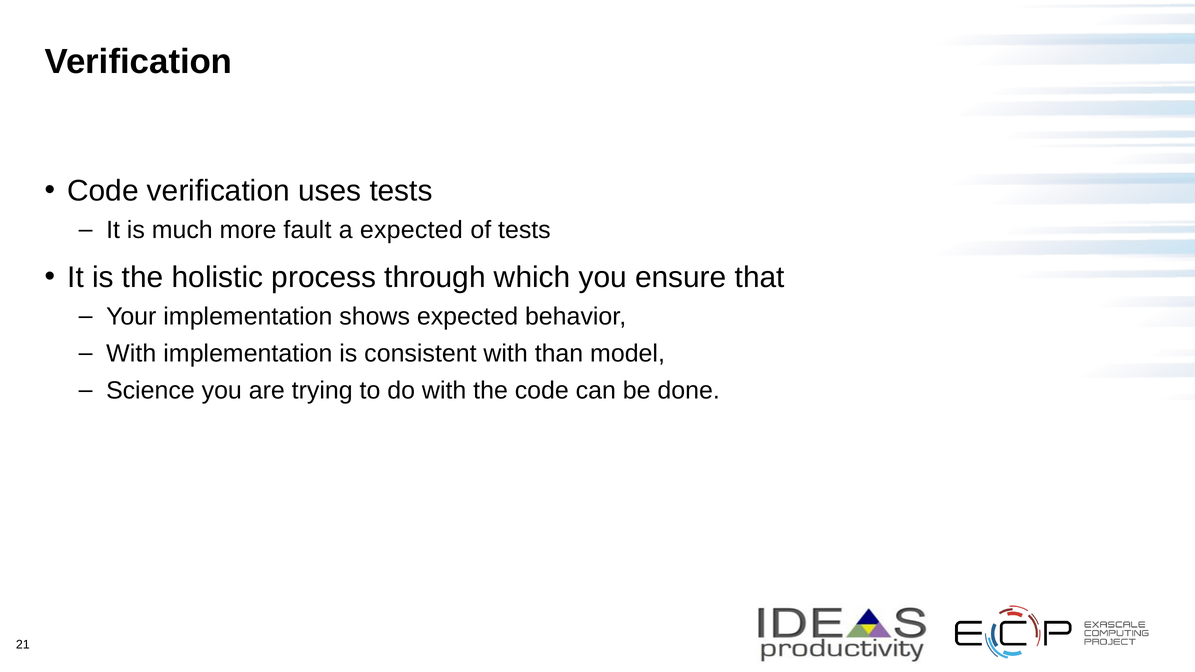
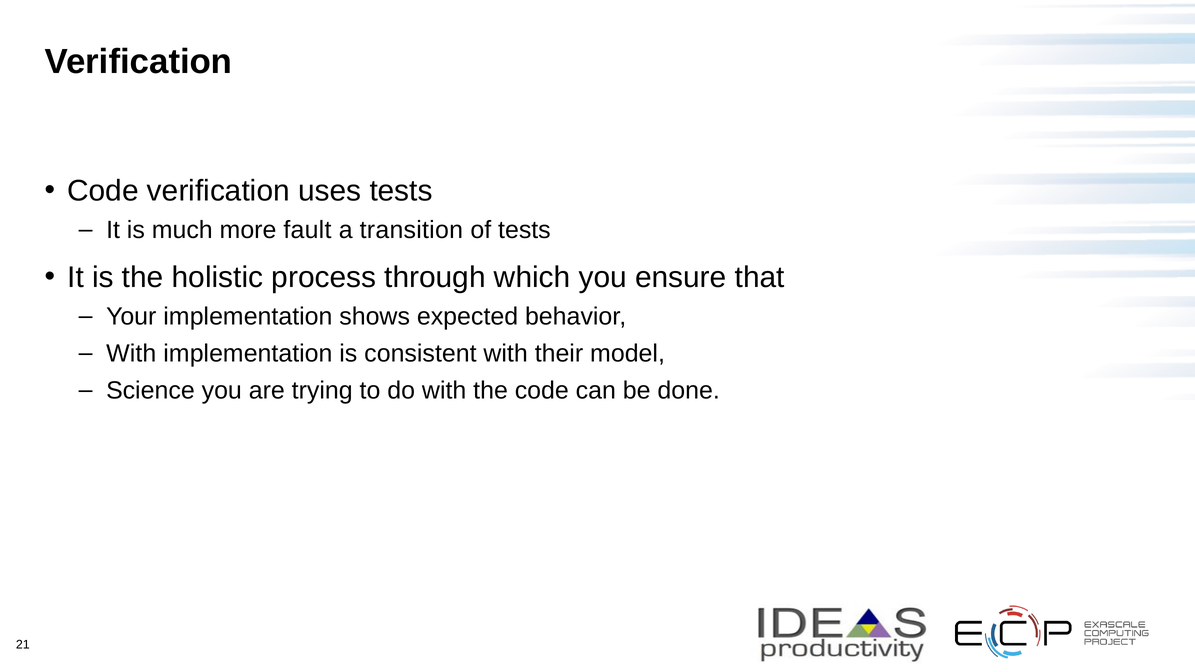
a expected: expected -> transition (411, 230)
than: than -> their (559, 354)
